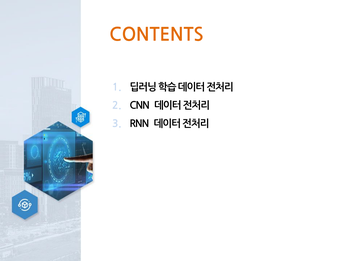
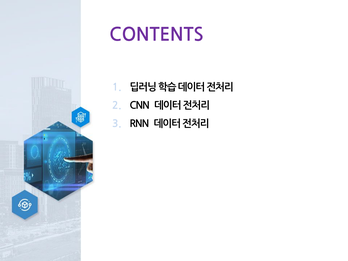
CONTENTS colour: orange -> purple (157, 35)
